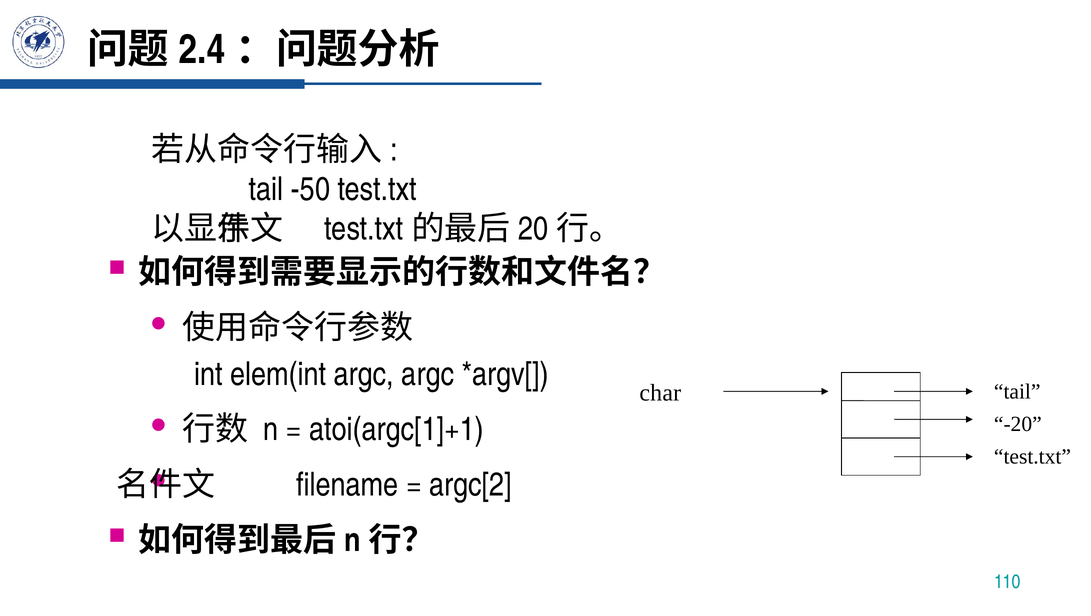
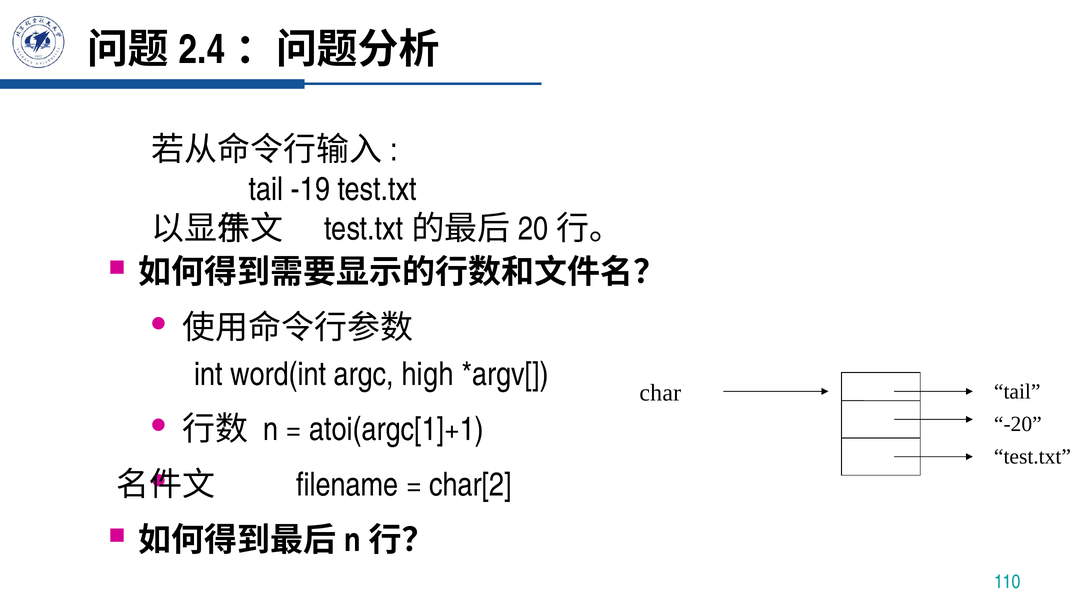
-50: -50 -> -19 (310, 189)
elem(int: elem(int -> word(int (278, 374)
argc argc: argc -> high (428, 374)
argc[2: argc[2 -> char[2 (471, 484)
